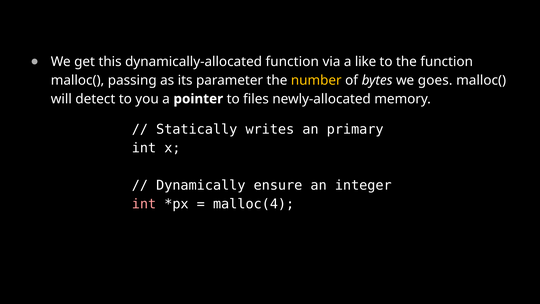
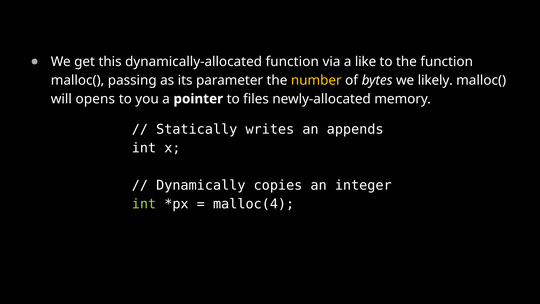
goes: goes -> likely (435, 80)
detect: detect -> opens (95, 99)
primary: primary -> appends (355, 129)
ensure: ensure -> copies (278, 185)
int colour: pink -> light green (144, 204)
